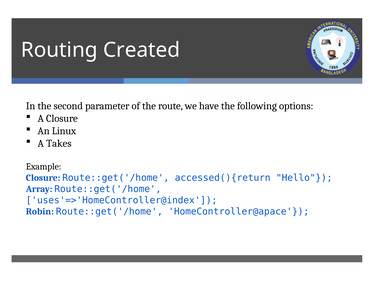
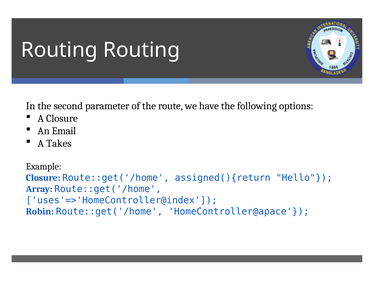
Routing Created: Created -> Routing (142, 50)
Linux: Linux -> Email (64, 131)
accessed(){return: accessed(){return -> assigned(){return (223, 177)
